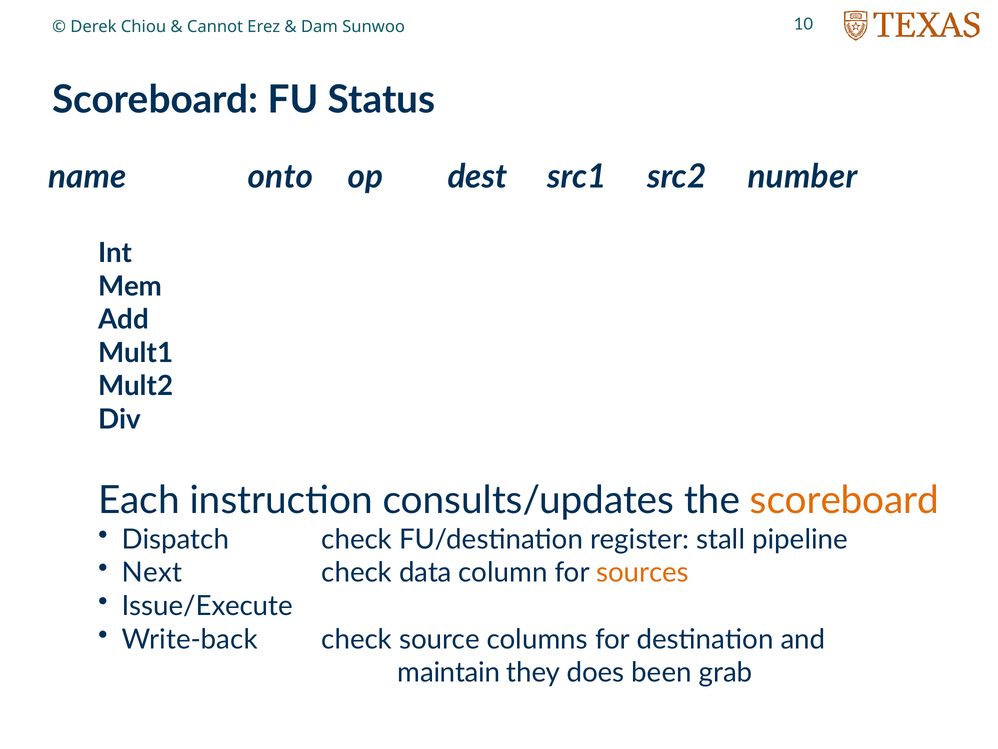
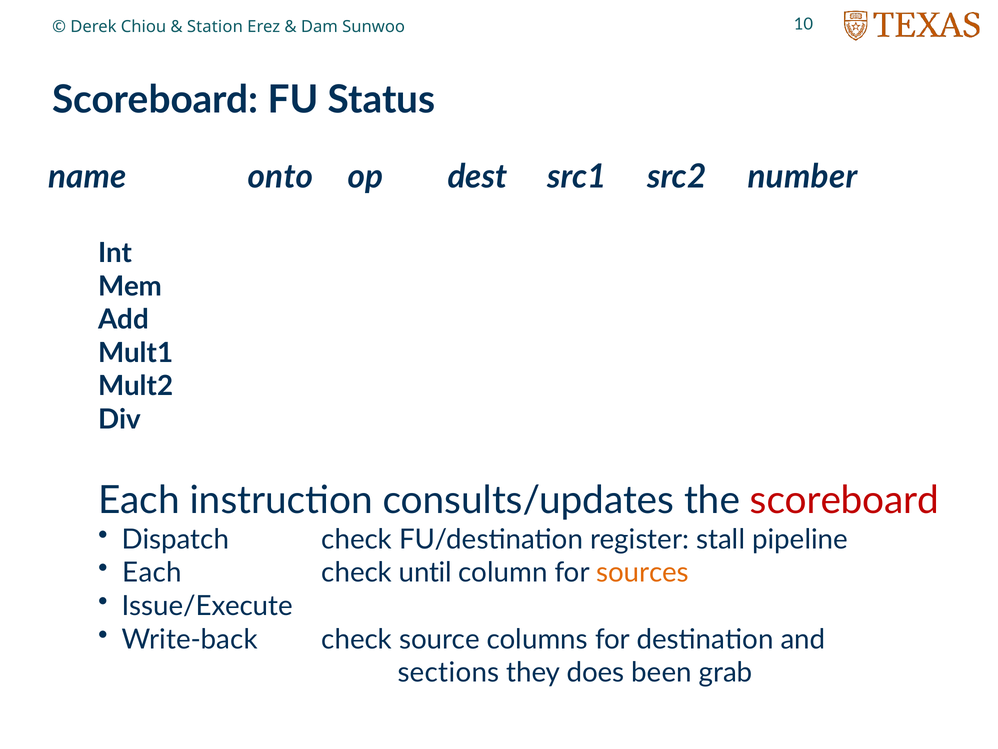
Cannot: Cannot -> Station (215, 26)
scoreboard colour: orange -> red (844, 500)
Next: Next -> Each (152, 572)
data: data -> until (425, 572)
maintain: maintain -> sections (449, 672)
